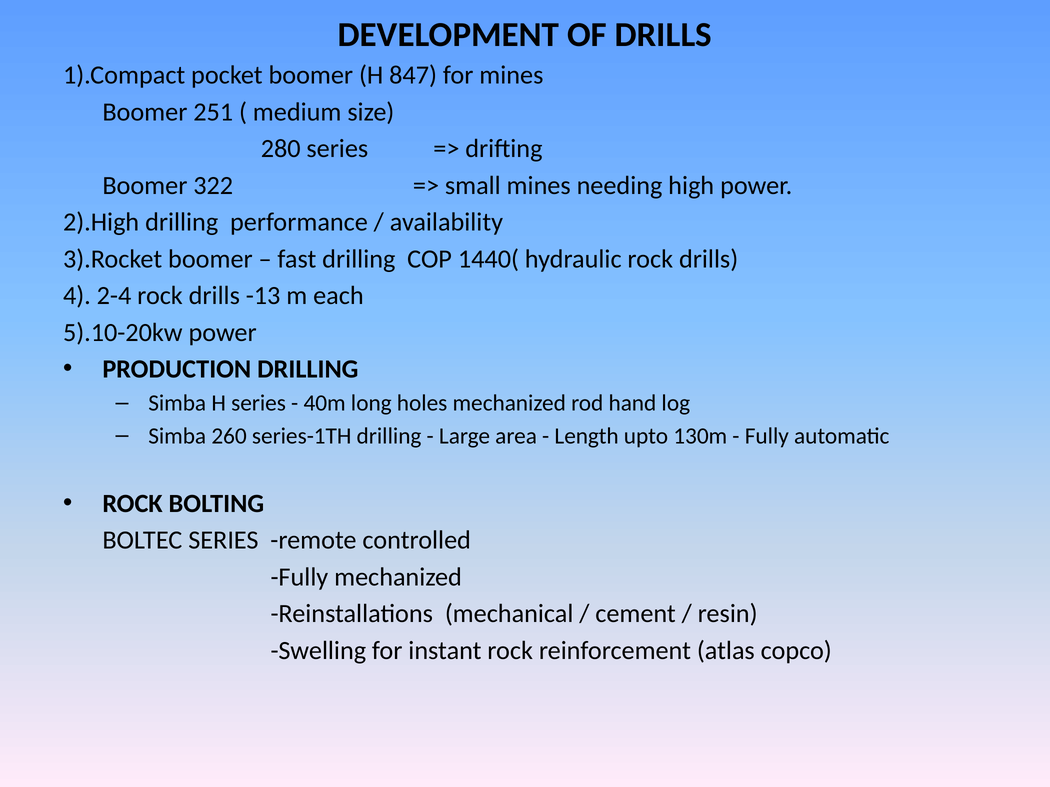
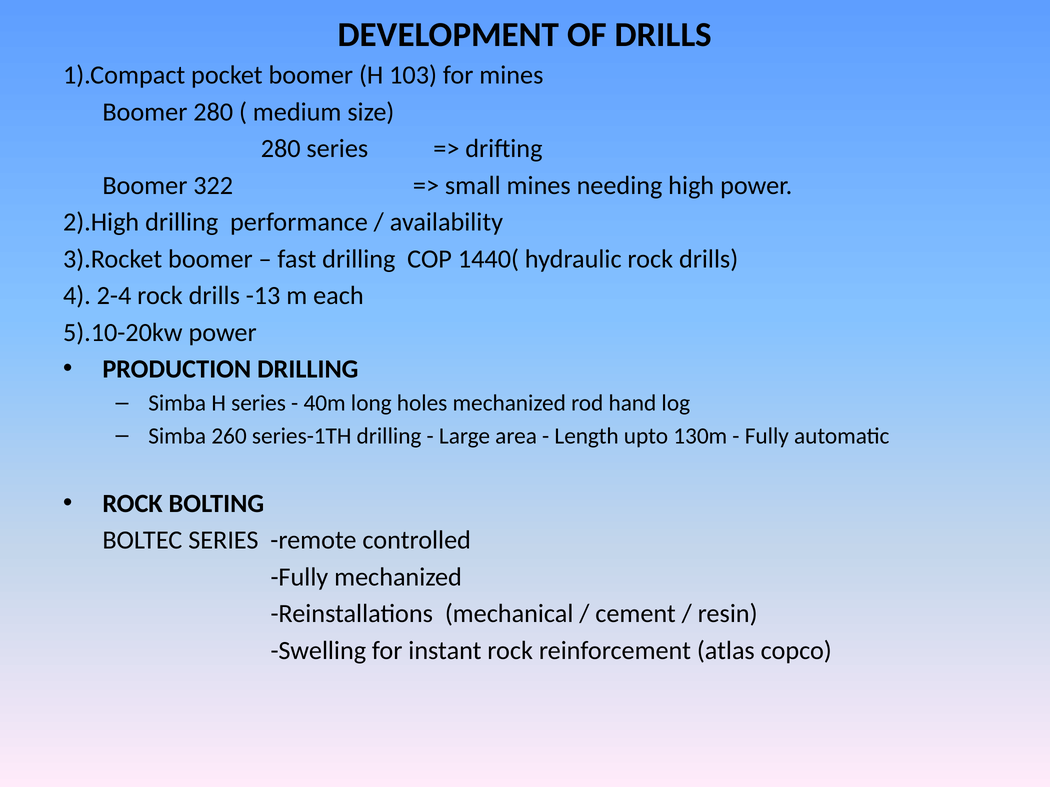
847: 847 -> 103 (413, 75)
Boomer 251: 251 -> 280 (213, 112)
